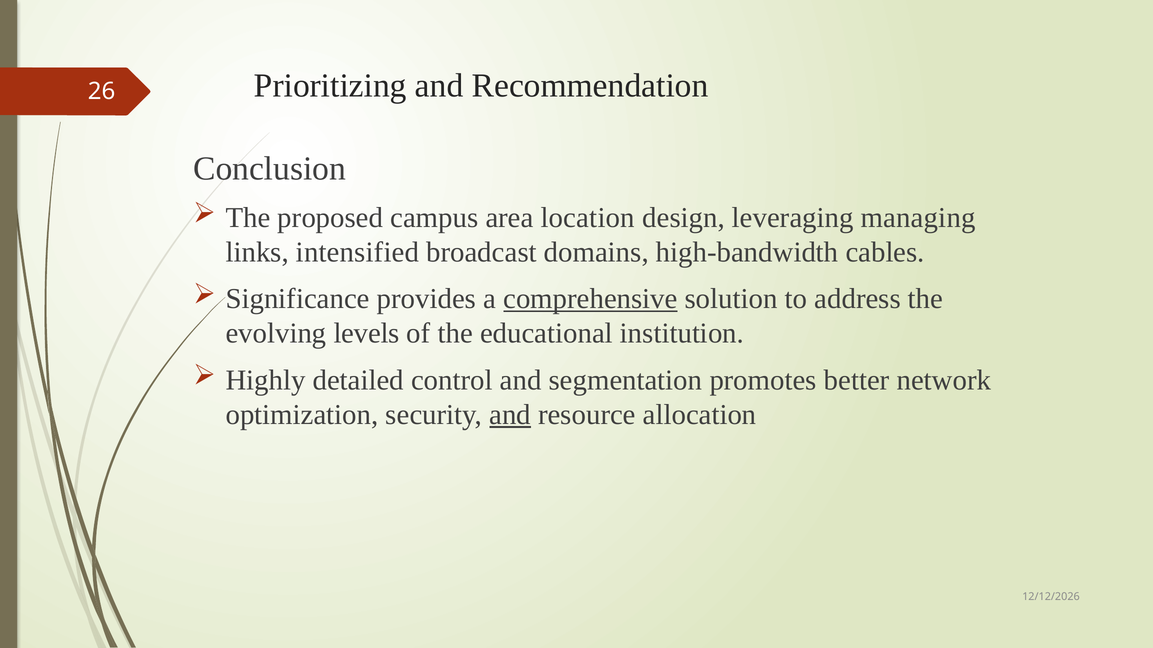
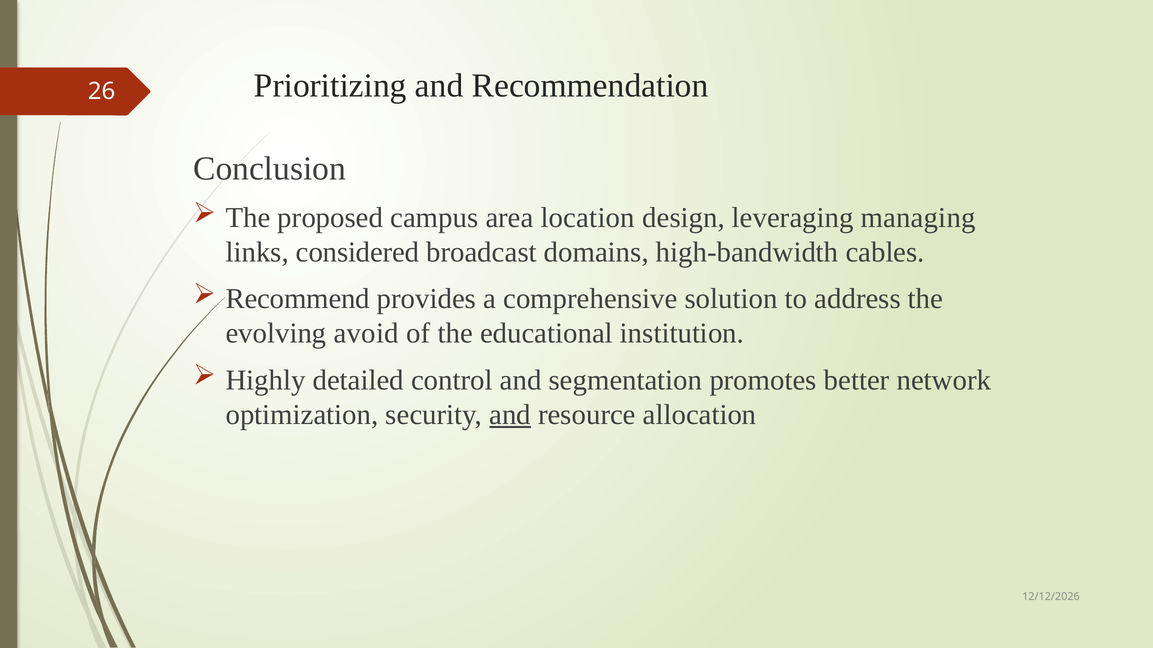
intensified: intensified -> considered (358, 253)
Significance: Significance -> Recommend (298, 299)
comprehensive underline: present -> none (590, 299)
levels: levels -> avoid (366, 334)
